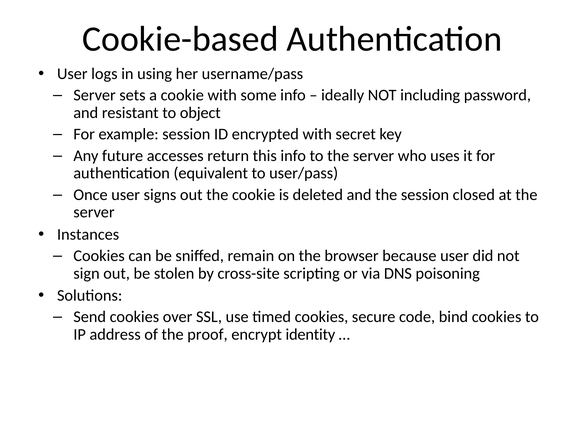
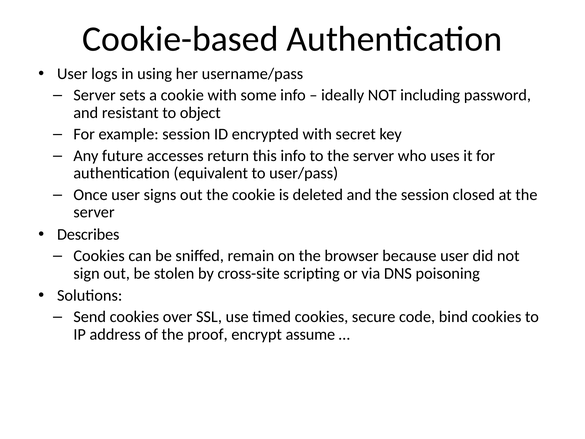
Instances: Instances -> Describes (88, 234)
identity: identity -> assume (310, 334)
